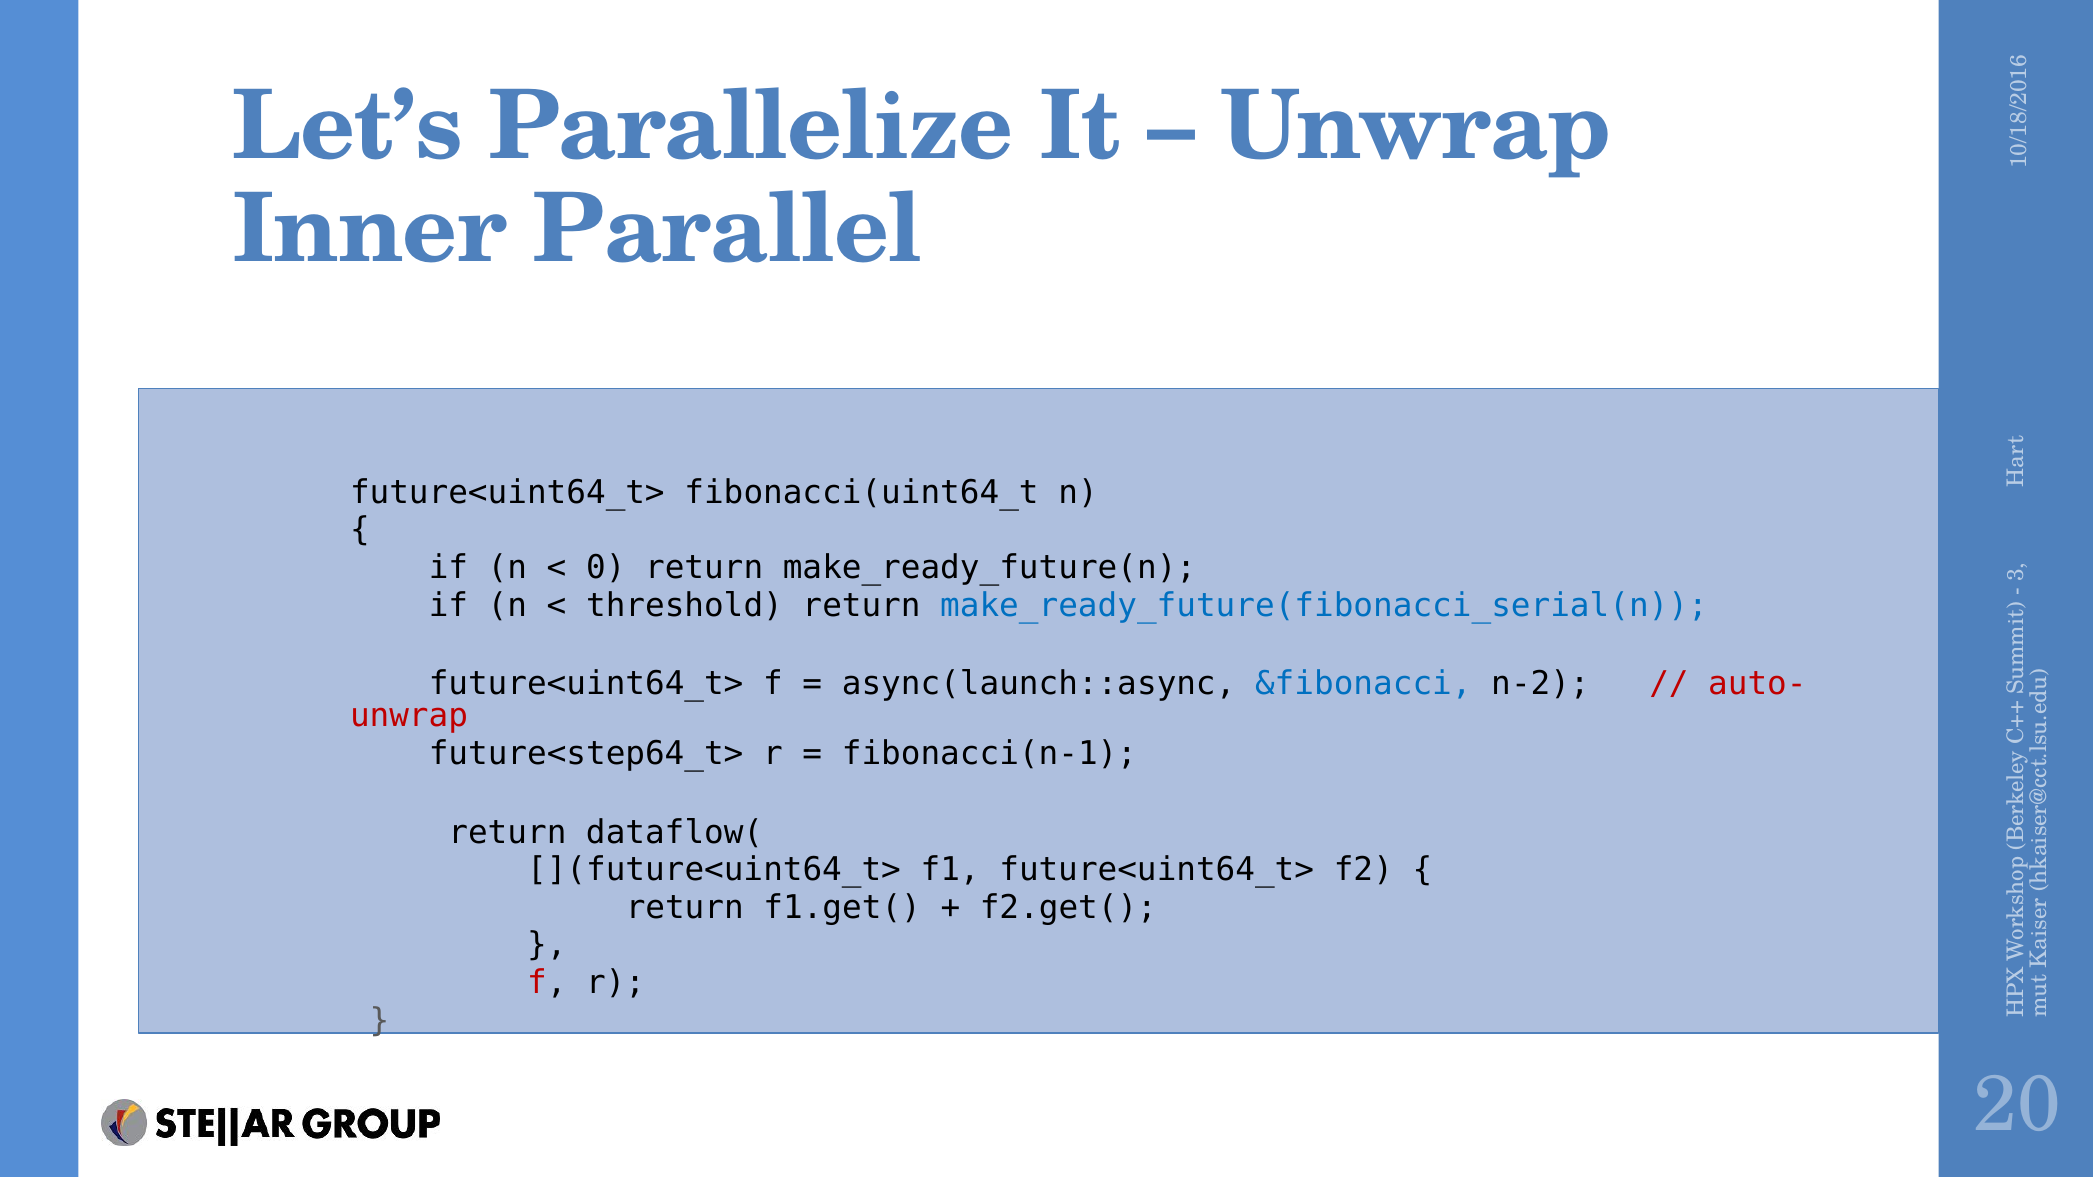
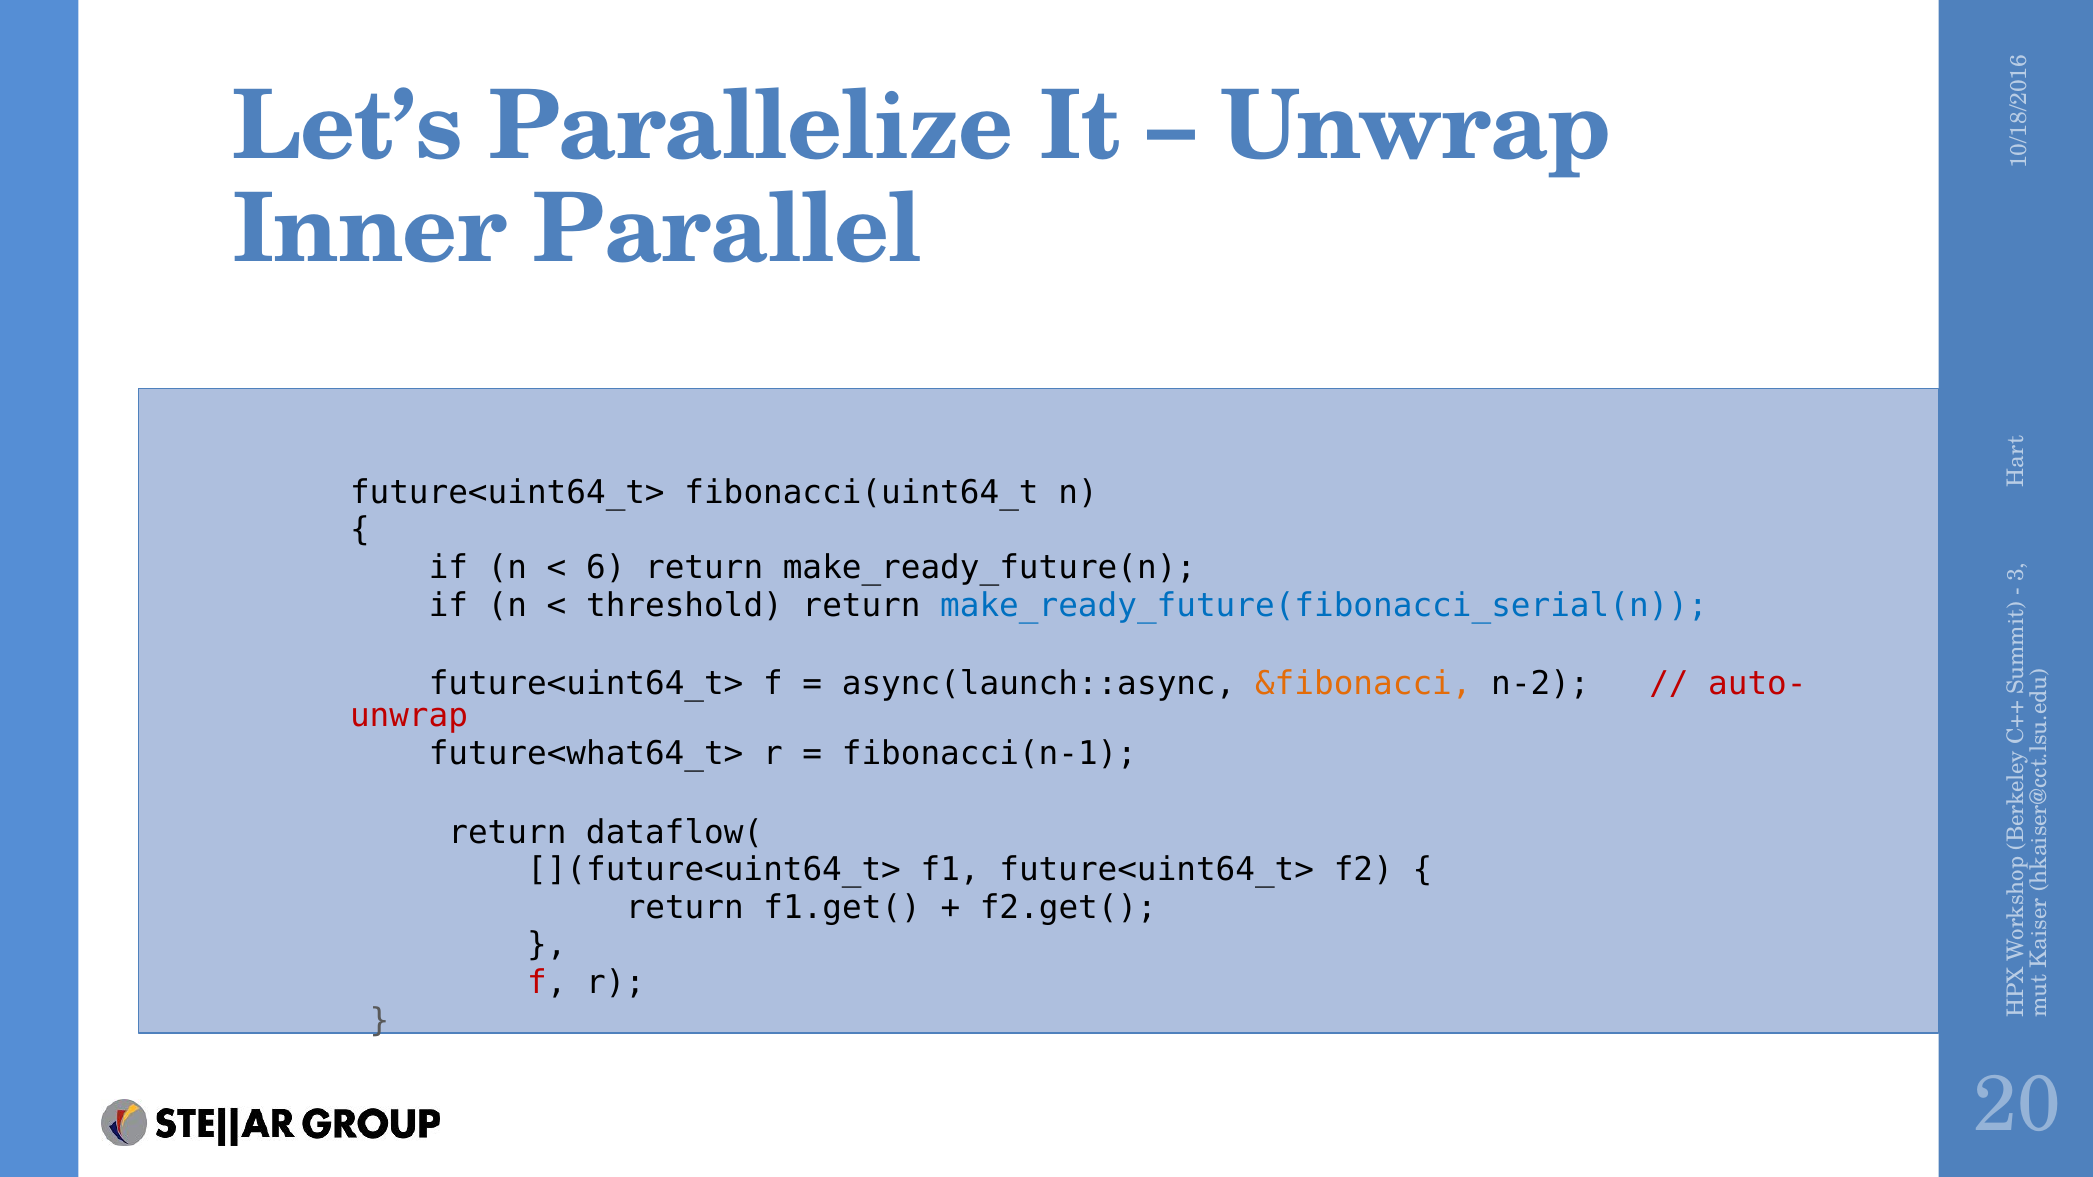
0: 0 -> 6 (606, 568)
&fibonacci colour: blue -> orange (1363, 684)
future<step64_t>: future<step64_t> -> future<what64_t> (586, 754)
